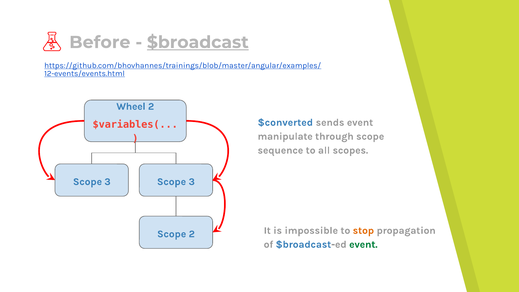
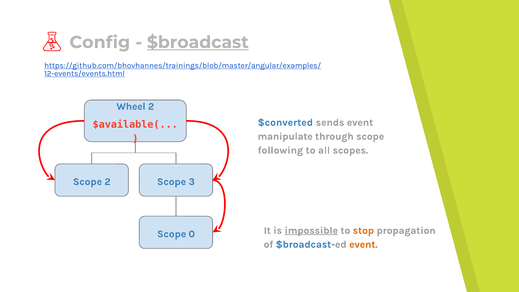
Before: Before -> Config (100, 42)
$variables(: $variables( -> $available( (135, 125)
sequence: sequence -> following (280, 150)
3: 3 -> 2 (108, 182)
impossible underline: none -> present (311, 230)
Scope 2: 2 -> 0 (192, 234)
event colour: green -> orange (363, 244)
